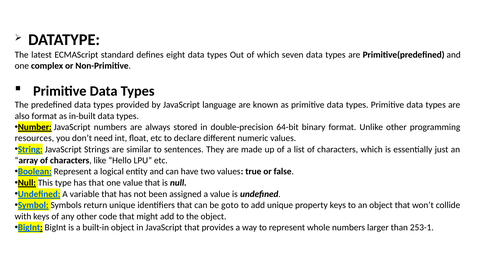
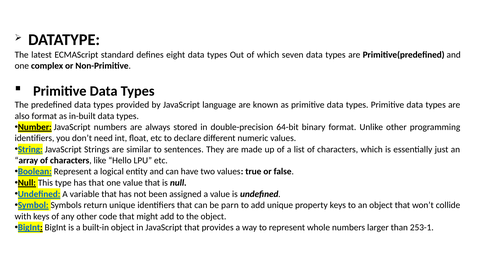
resources: resources -> identifiers (35, 138)
goto: goto -> parn (230, 205)
